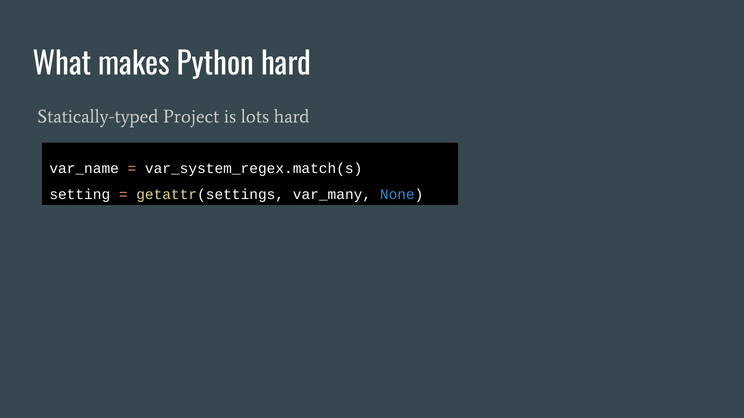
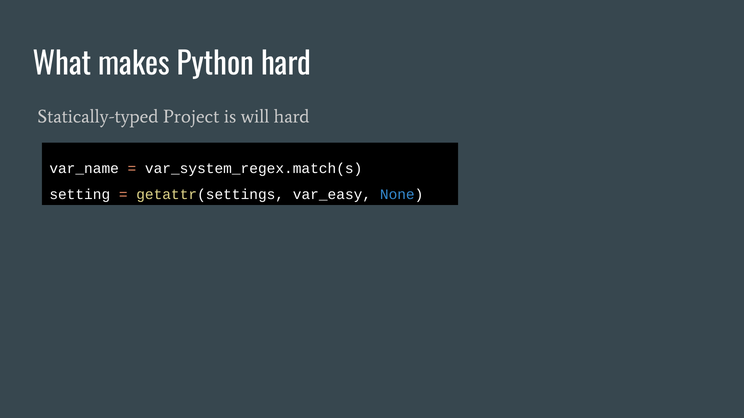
lots: lots -> will (255, 117)
var_many: var_many -> var_easy (332, 195)
